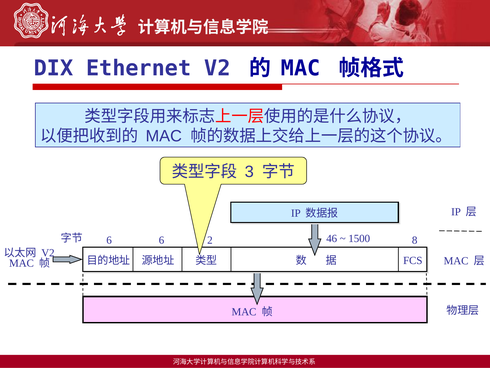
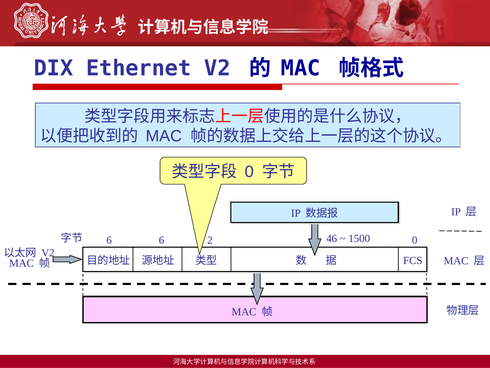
3: 3 -> 0 (249, 172)
8: 8 -> 0 (415, 240)
